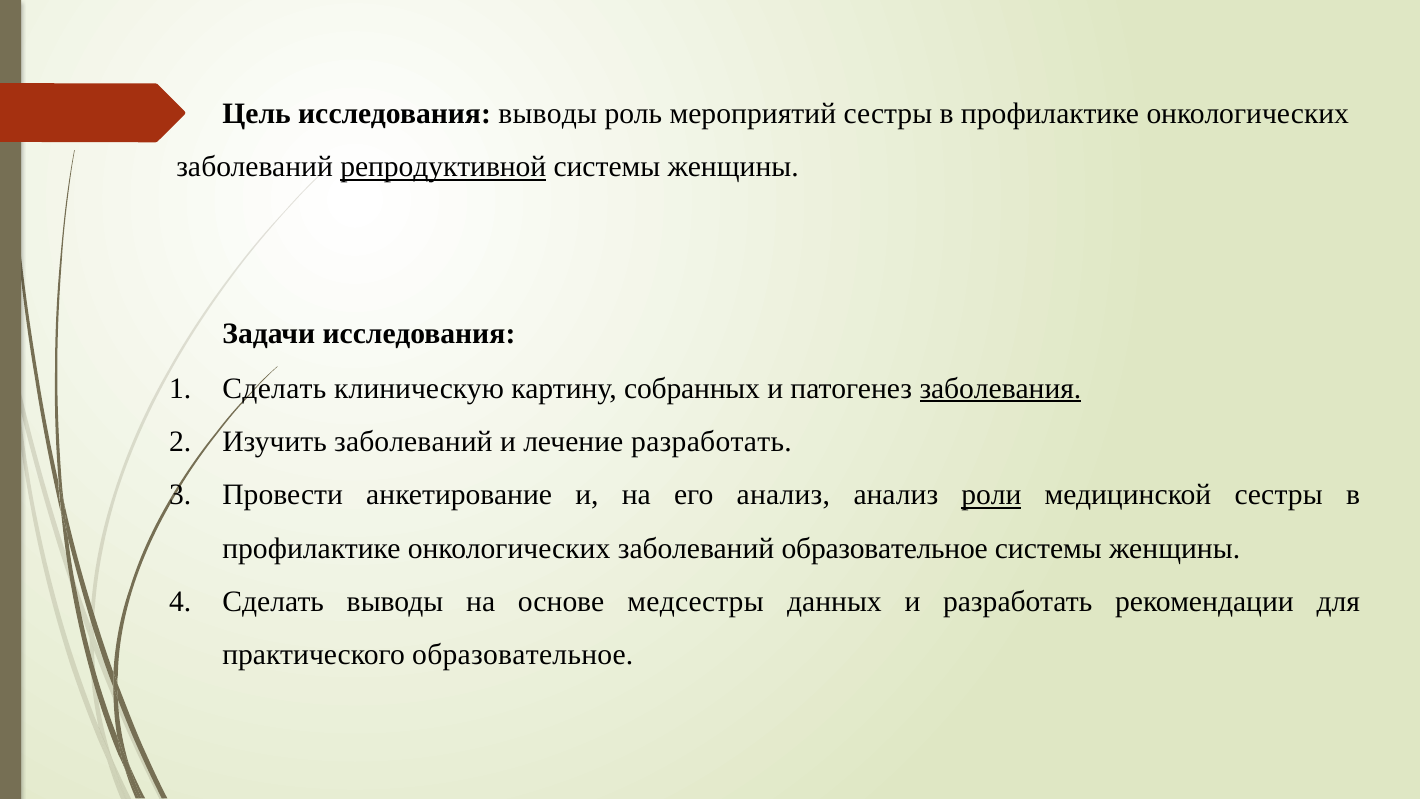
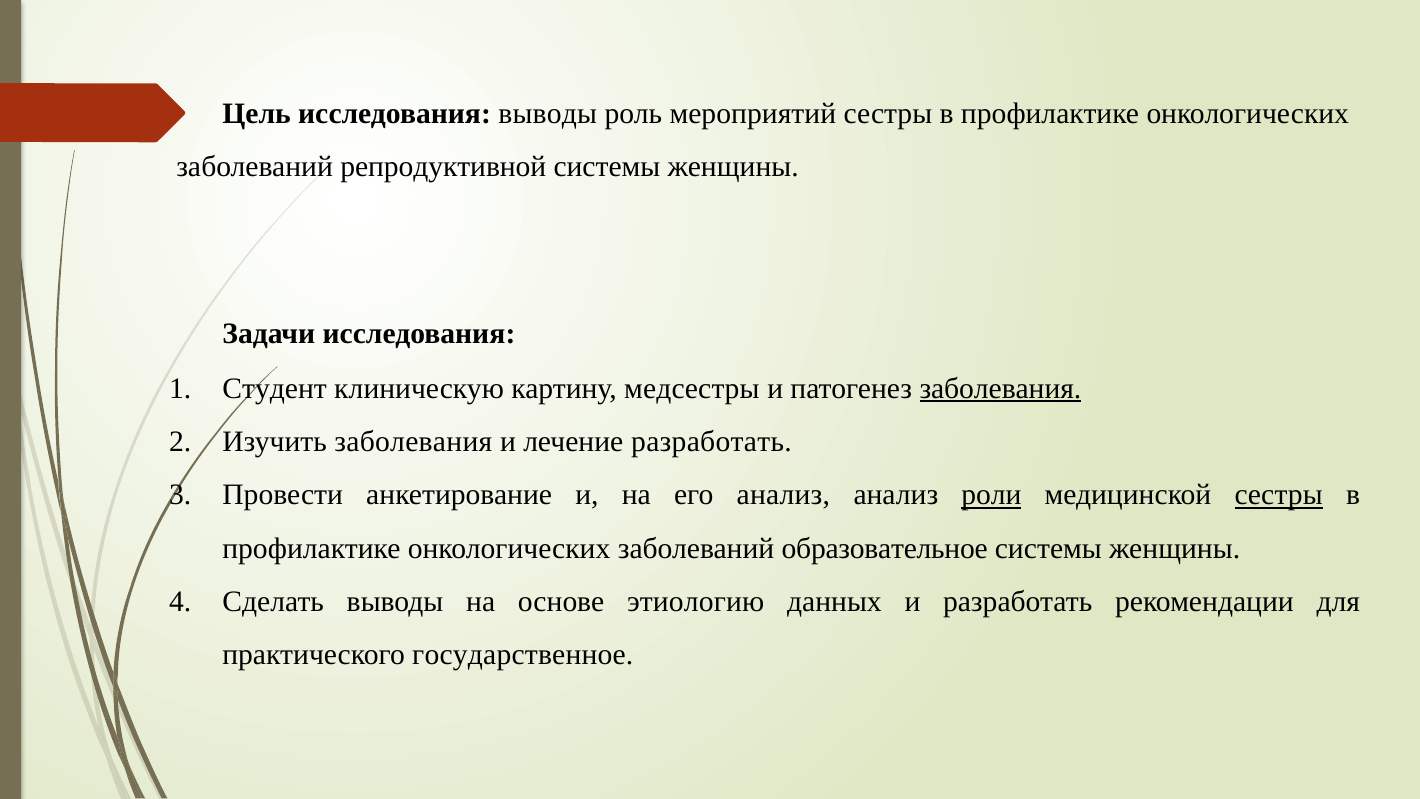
репродуктивной underline: present -> none (443, 167)
Сделать: Сделать -> Студент (275, 388)
собранных: собранных -> медсестры (692, 388)
Изучить заболеваний: заболеваний -> заболевания (413, 442)
сестры underline: none -> present (1279, 495)
медсестры: медсестры -> этиологию (696, 601)
практического образовательное: образовательное -> государственное (523, 655)
